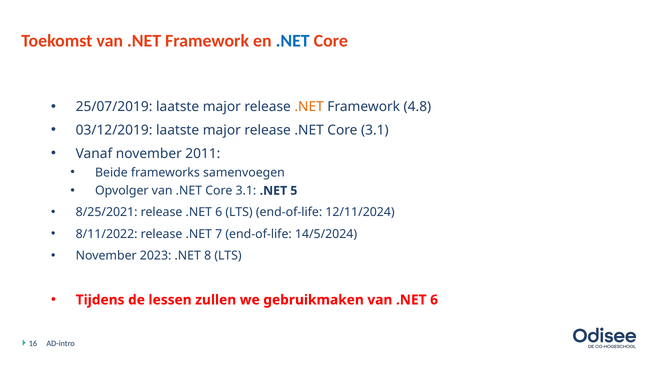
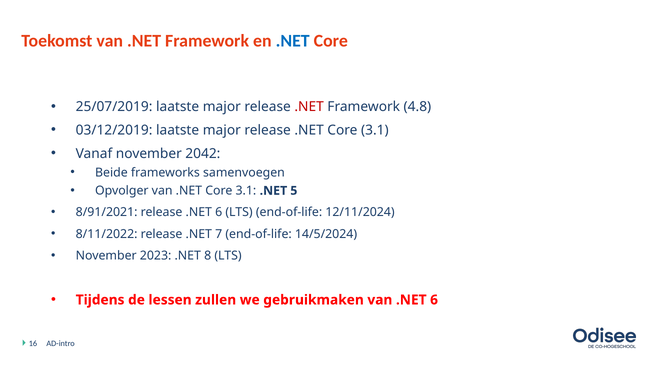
.NET colour: orange -> red (309, 107)
2011: 2011 -> 2042 (203, 154)
8/25/2021: 8/25/2021 -> 8/91/2021 (107, 212)
